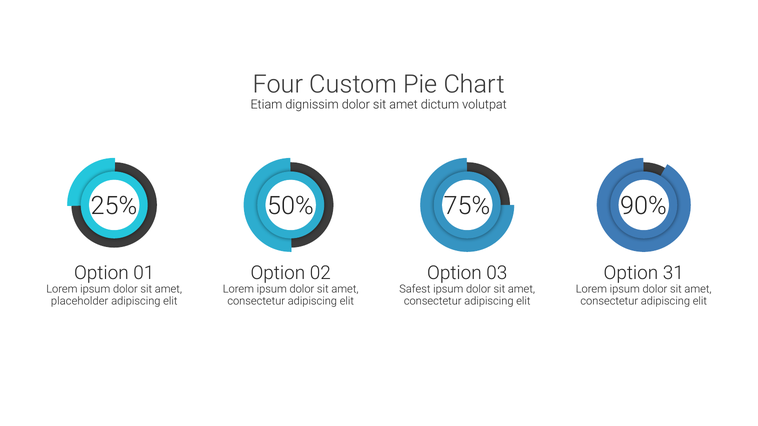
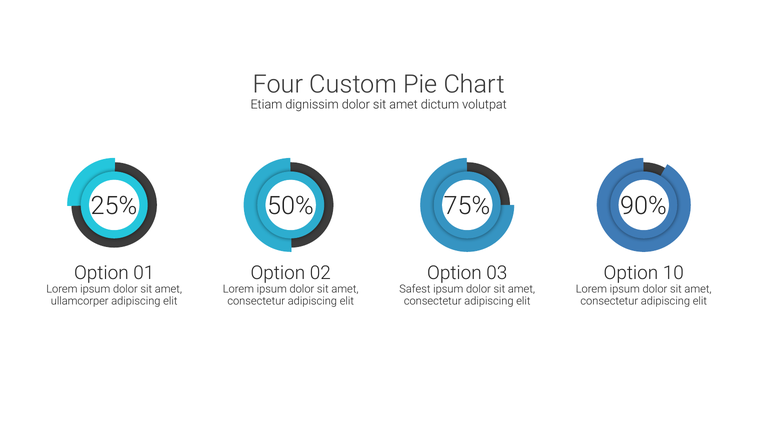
31: 31 -> 10 (673, 273)
placeholder: placeholder -> ullamcorper (80, 301)
